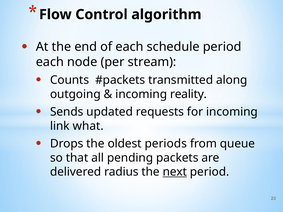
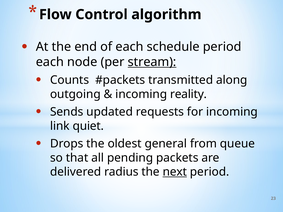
stream underline: none -> present (152, 62)
what: what -> quiet (88, 126)
periods: periods -> general (166, 144)
